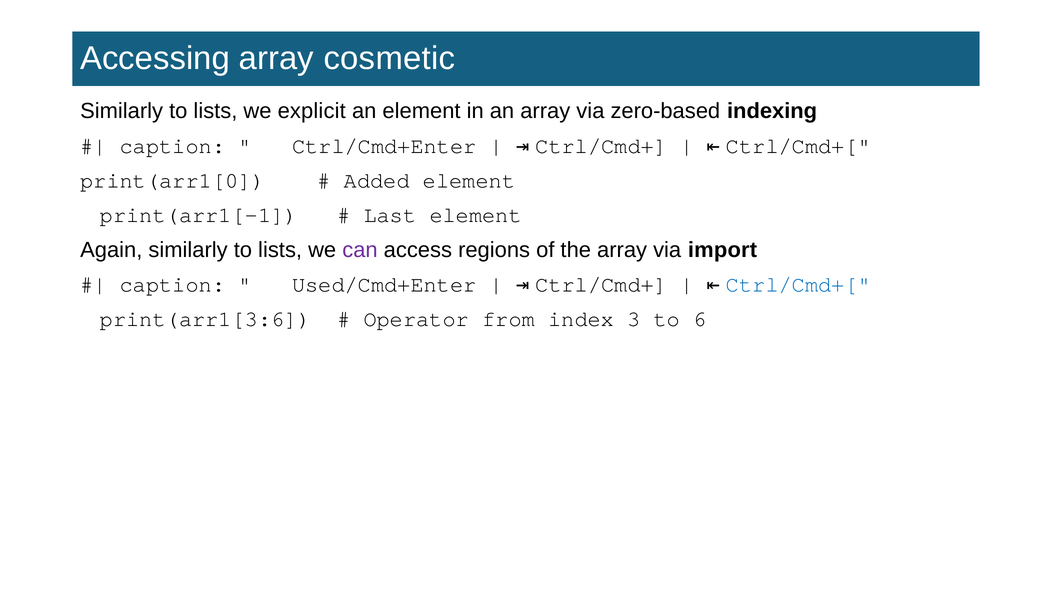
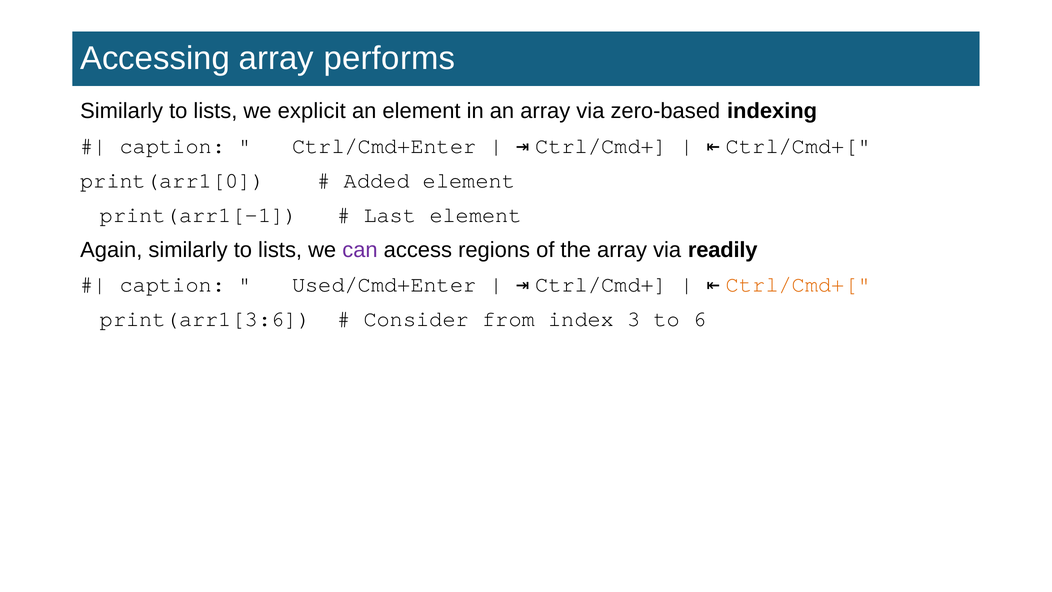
cosmetic: cosmetic -> performs (389, 58)
import: import -> readily (723, 250)
Ctrl/Cmd+[ colour: blue -> orange (798, 284)
Operator: Operator -> Consider (416, 319)
